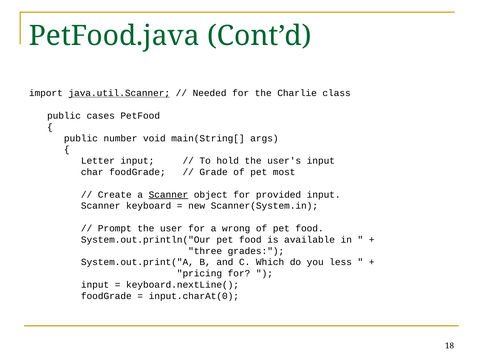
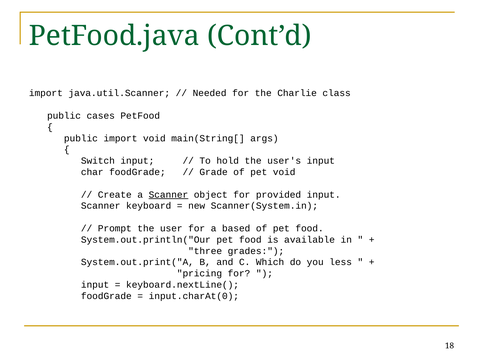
java.util.Scanner underline: present -> none (119, 93)
public number: number -> import (120, 138)
Letter: Letter -> Switch (98, 161)
pet most: most -> void (284, 172)
wrong: wrong -> based (236, 229)
